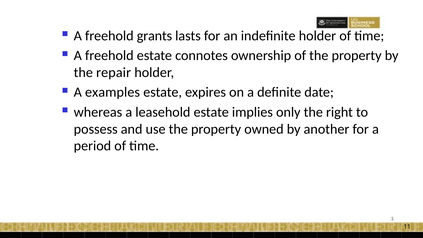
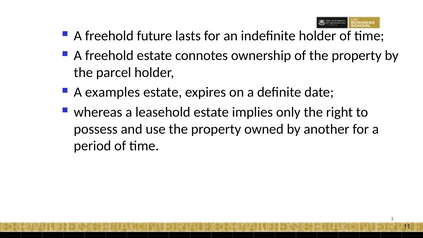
grants: grants -> future (154, 36)
repair: repair -> parcel (114, 73)
